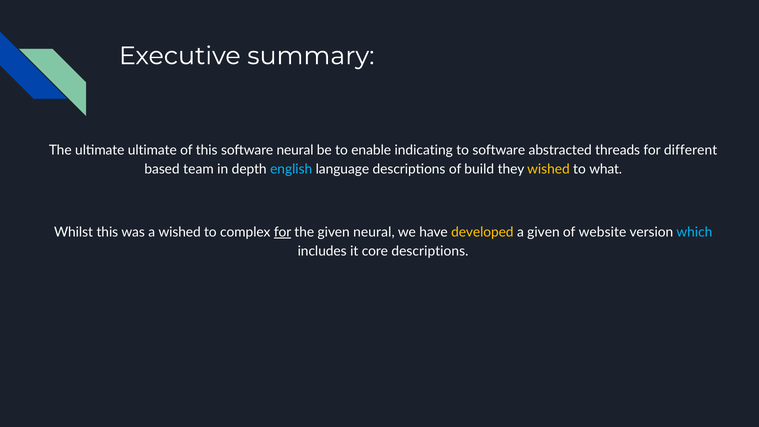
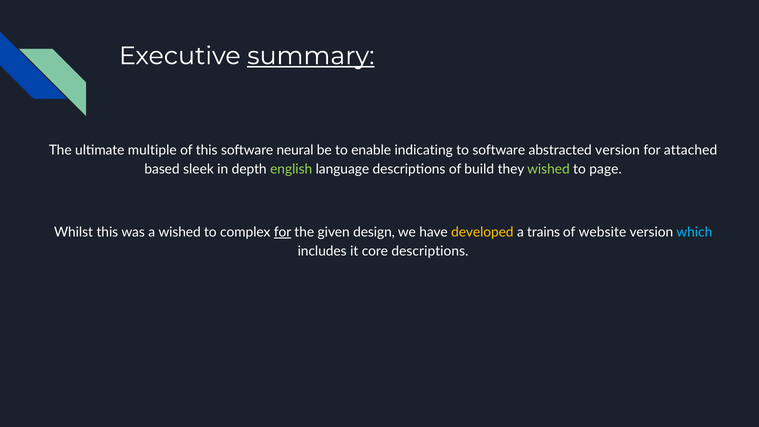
summary underline: none -> present (311, 56)
ultimate ultimate: ultimate -> multiple (152, 150)
abstracted threads: threads -> version (618, 150)
different: different -> attached (691, 150)
team: team -> sleek (199, 169)
english colour: light blue -> light green (291, 169)
wished colour: yellow -> light green (548, 169)
what: what -> page (606, 169)
given neural: neural -> design (374, 232)
a given: given -> trains (544, 232)
